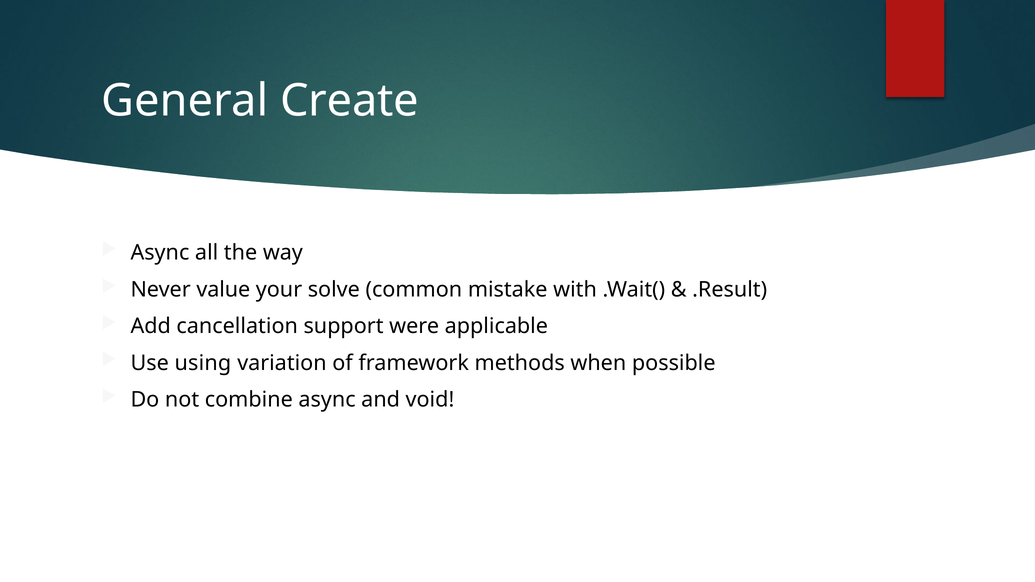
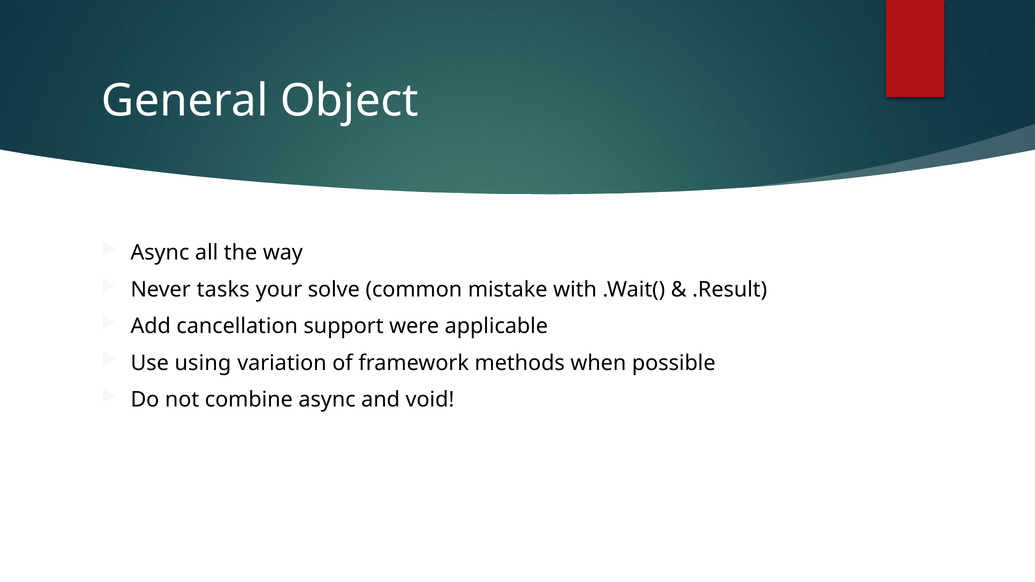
Create: Create -> Object (349, 101)
value: value -> tasks (223, 290)
